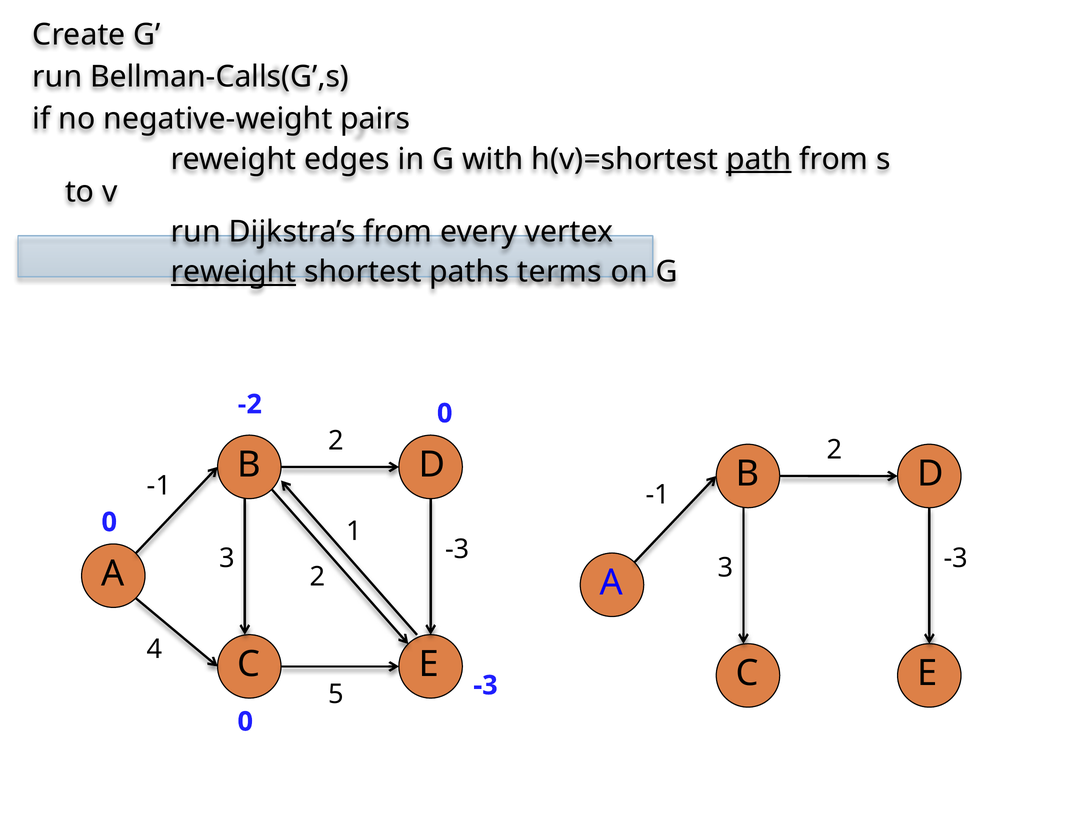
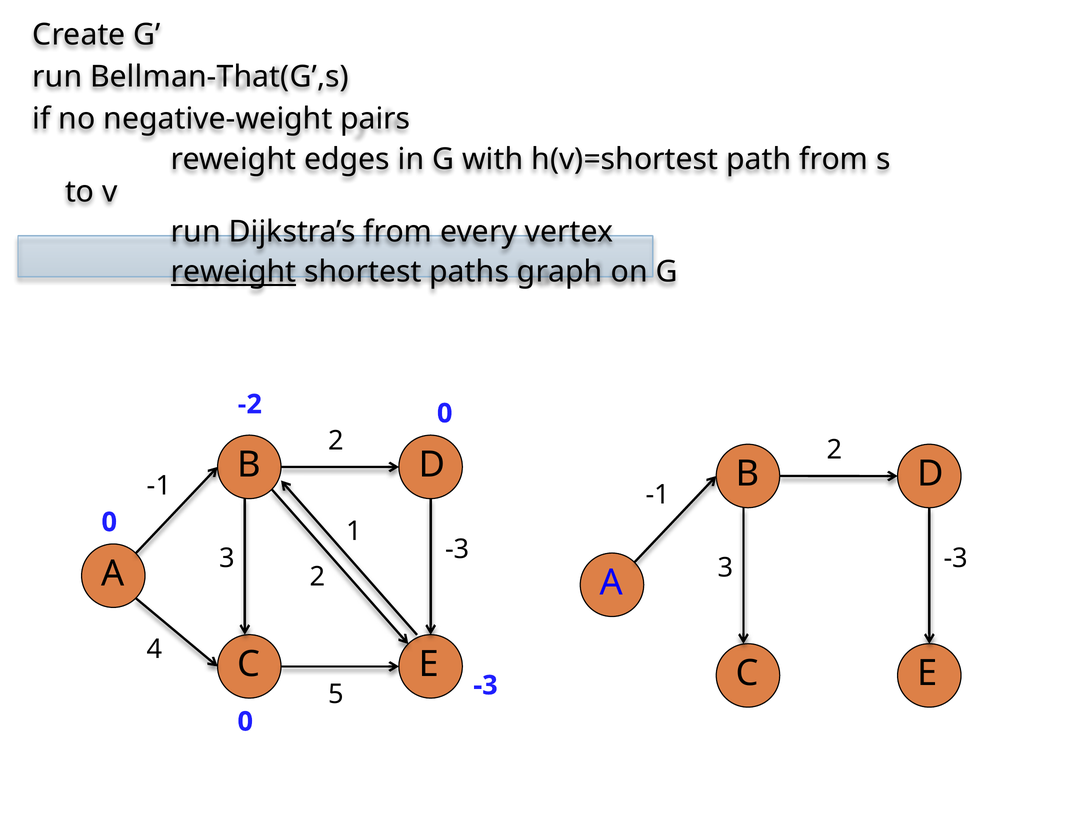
Bellman-Calls(G’,s: Bellman-Calls(G’,s -> Bellman-That(G’,s (219, 77)
path underline: present -> none (759, 159)
terms: terms -> graph (560, 272)
